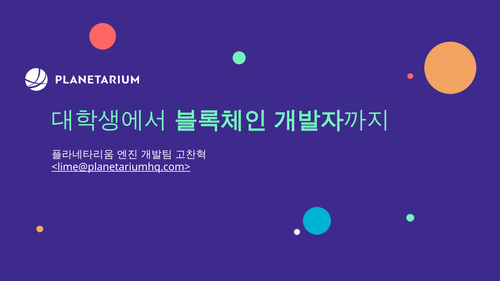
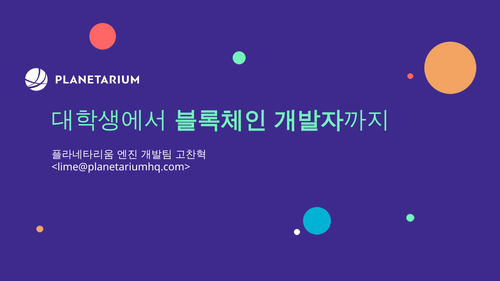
<lime@planetariumhq.com> underline: present -> none (121, 167)
